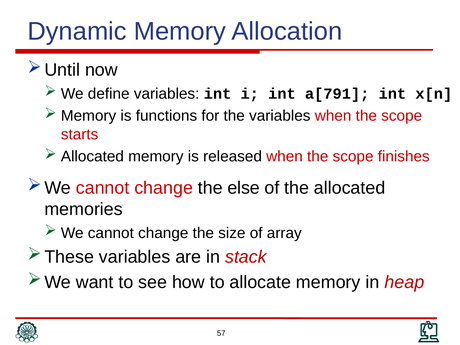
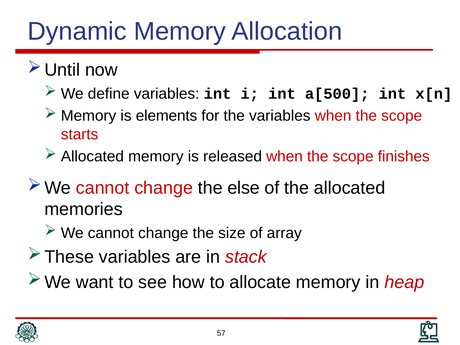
a[791: a[791 -> a[500 (337, 94)
functions: functions -> elements (167, 116)
